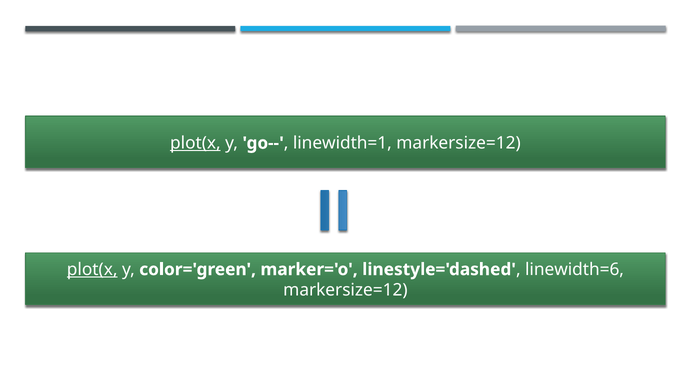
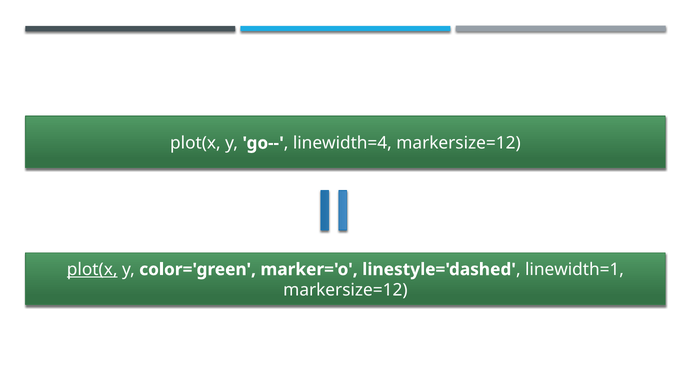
plot(x underline: present -> none (195, 143)
linewidth=1: linewidth=1 -> linewidth=4 (342, 143)
linewidth=6: linewidth=6 -> linewidth=1 (575, 269)
